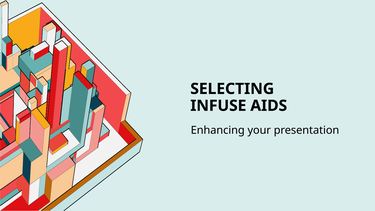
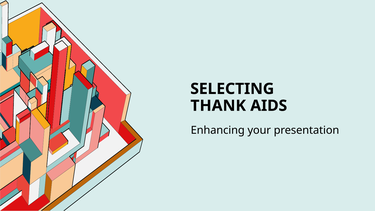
INFUSE: INFUSE -> THANK (218, 106)
